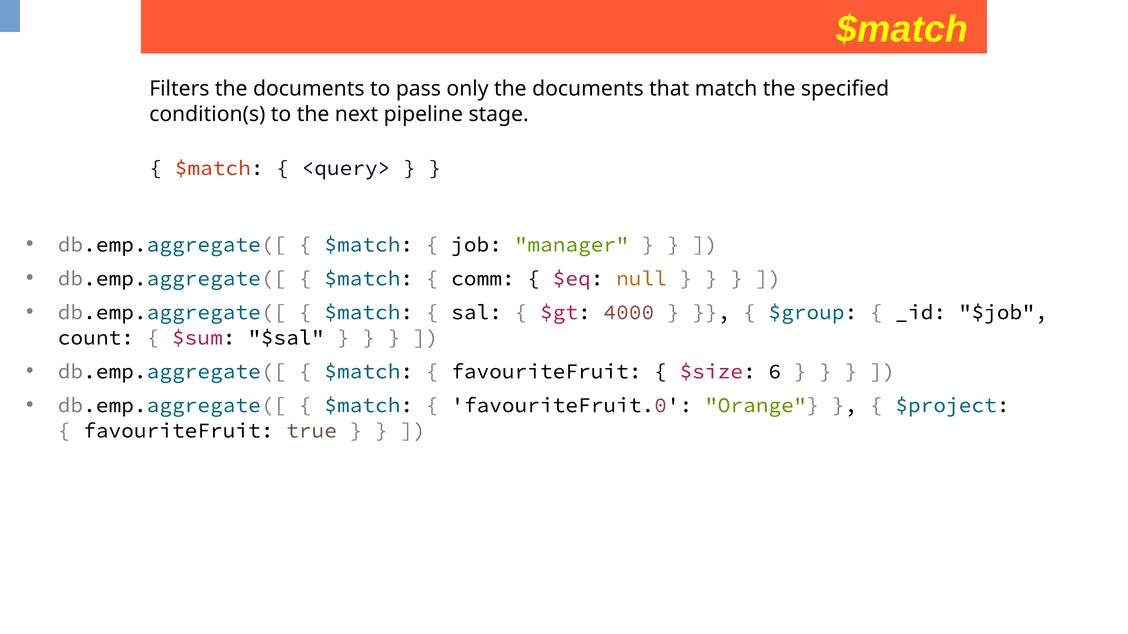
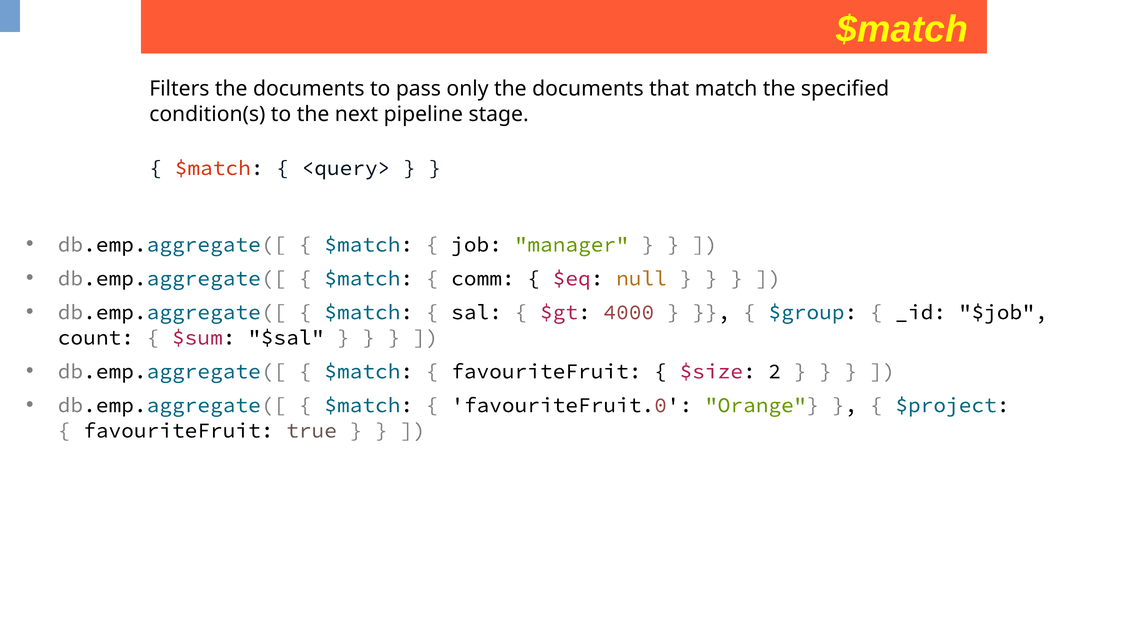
6: 6 -> 2 (775, 372)
